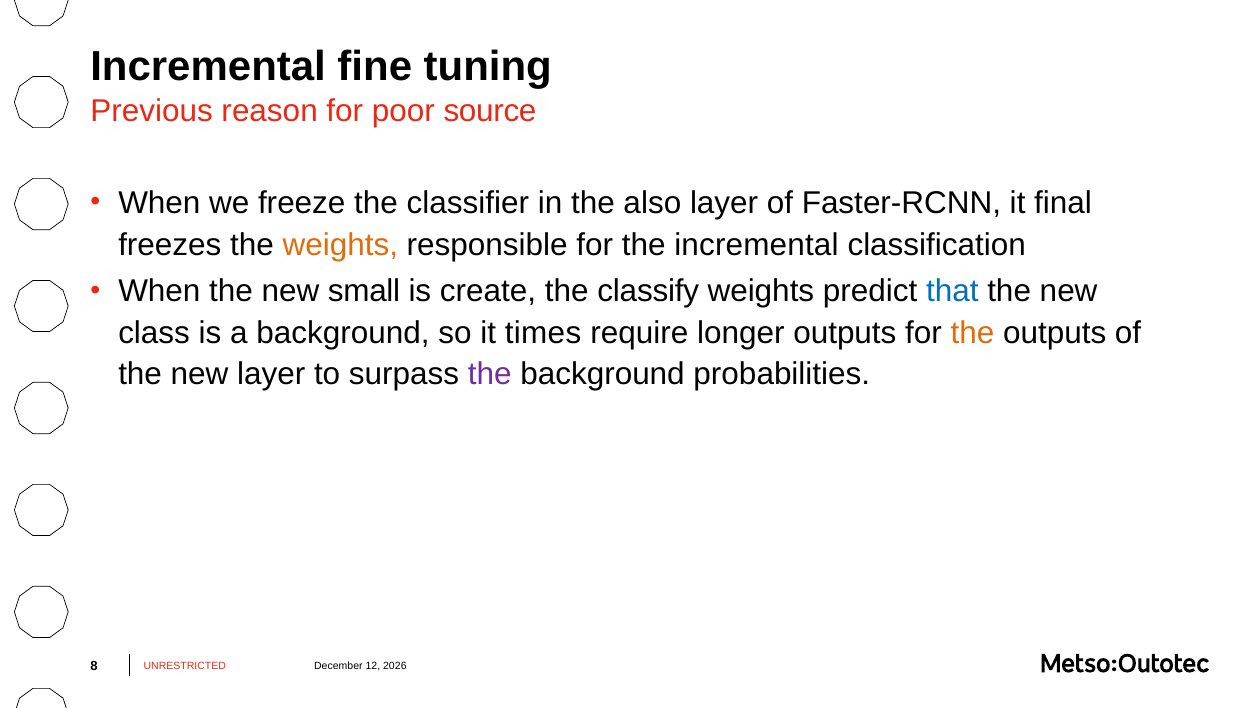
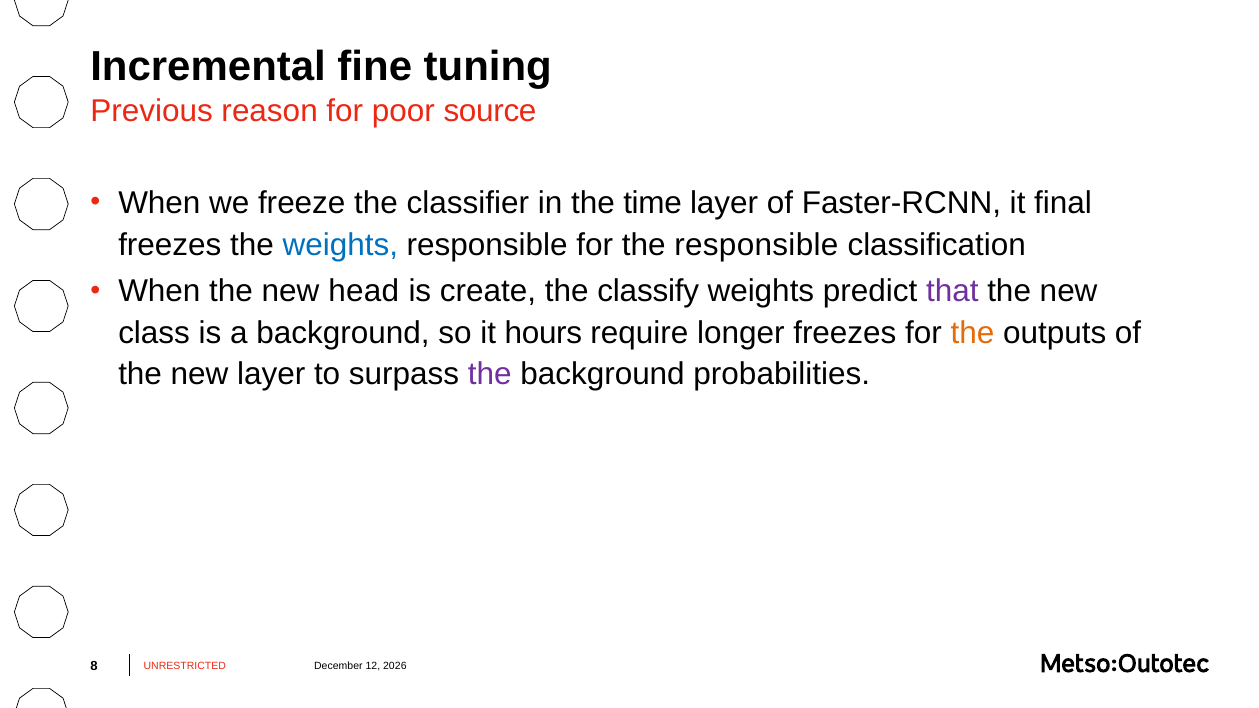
also: also -> time (653, 203)
weights colour: orange -> blue (340, 245)
the incremental: incremental -> responsible (756, 245)
small: small -> head (364, 292)
that colour: blue -> purple (952, 292)
times: times -> hours (543, 333)
longer outputs: outputs -> freezes (845, 333)
